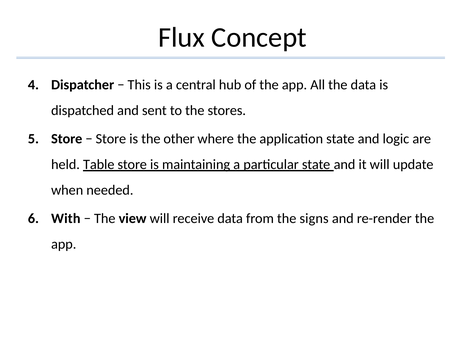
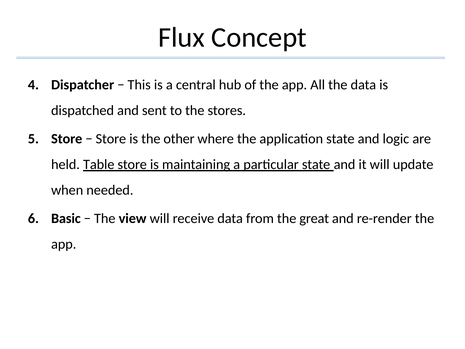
With: With -> Basic (66, 218)
signs: signs -> great (314, 218)
